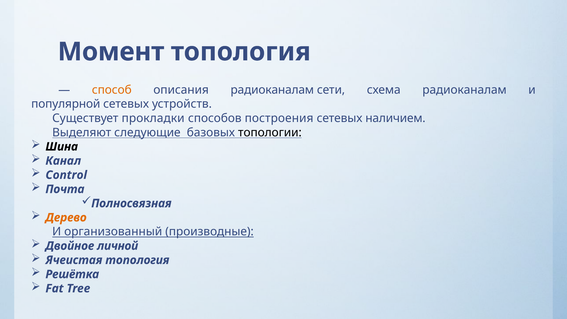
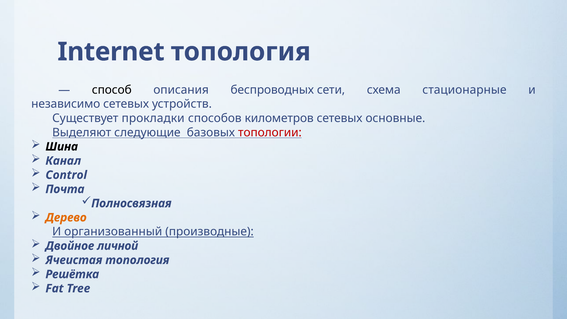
Момент: Момент -> Internet (111, 52)
способ colour: orange -> black (112, 90)
описания радиоканалам: радиоканалам -> беспроводных (272, 90)
схема радиоканалам: радиоканалам -> стационарные (464, 90)
популярной: популярной -> независимо (66, 104)
построения: построения -> километров (279, 118)
наличием: наличием -> основные (395, 118)
топологии colour: black -> red (270, 132)
